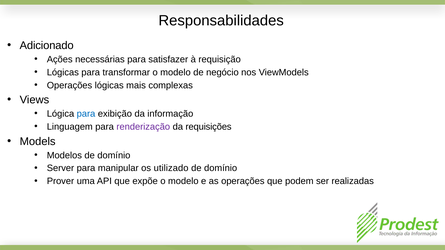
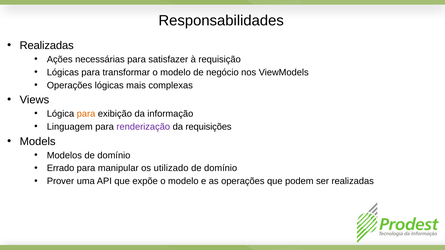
Adicionado: Adicionado -> Realizadas (47, 45)
para colour: blue -> orange (86, 114)
Server: Server -> Errado (61, 168)
